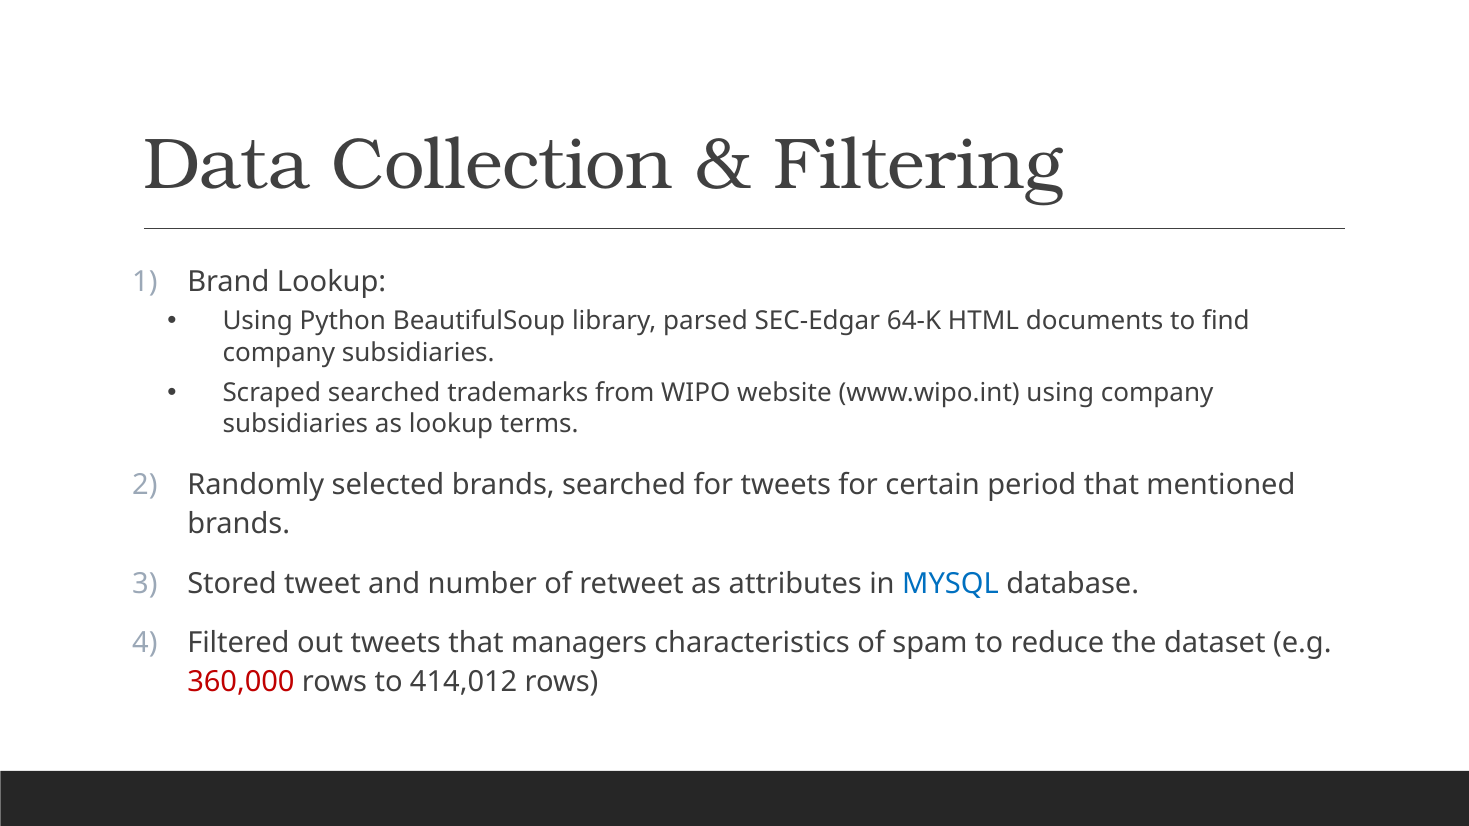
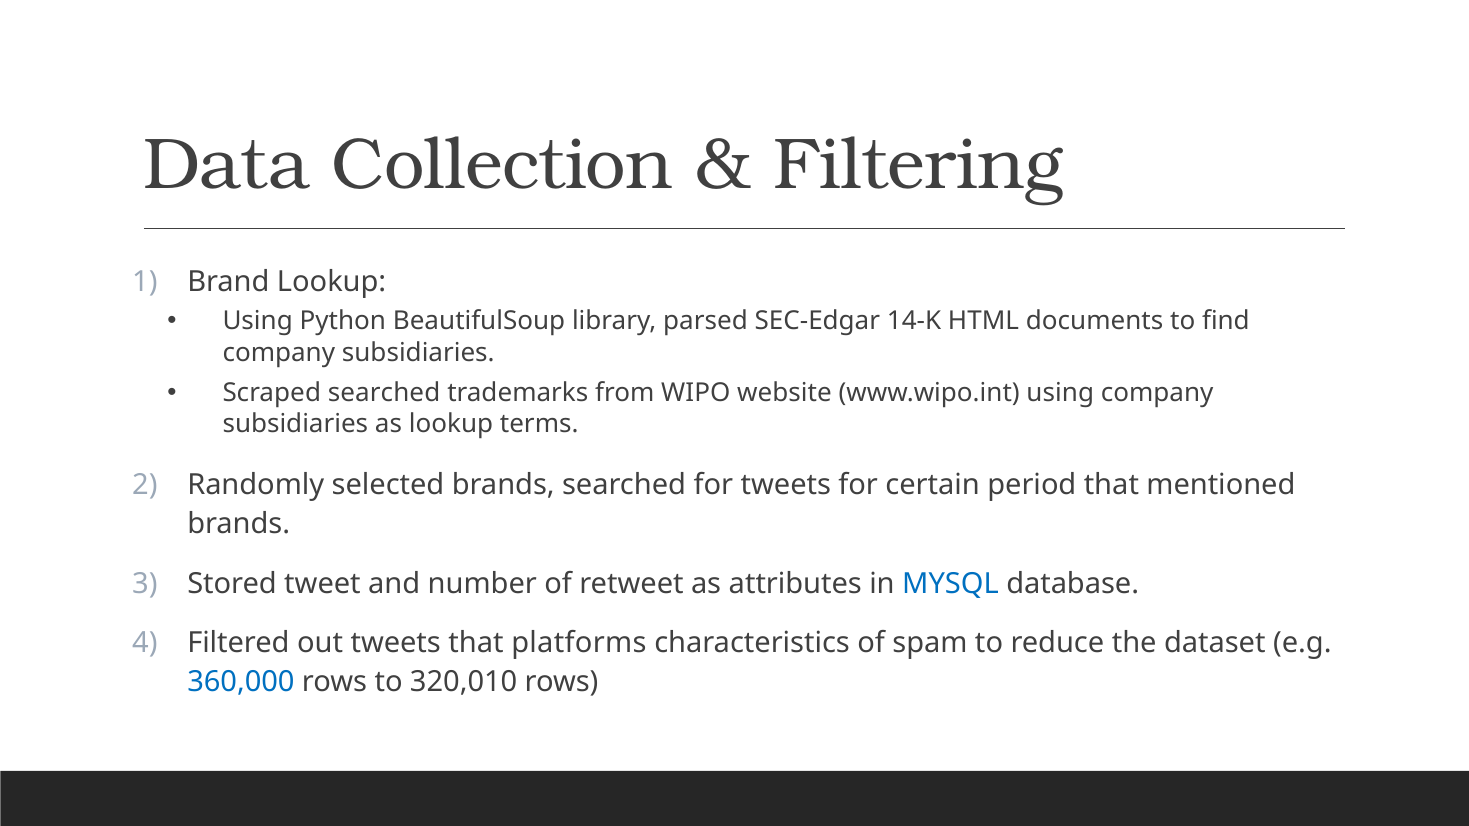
64-K: 64-K -> 14-K (914, 321)
managers: managers -> platforms (579, 643)
360,000 colour: red -> blue (241, 682)
414,012: 414,012 -> 320,010 (464, 682)
